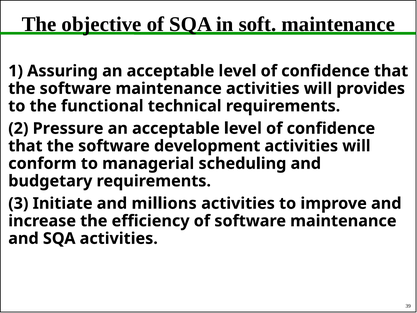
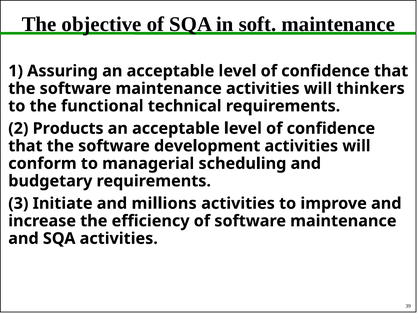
provides: provides -> thinkers (371, 88)
Pressure: Pressure -> Products (68, 128)
